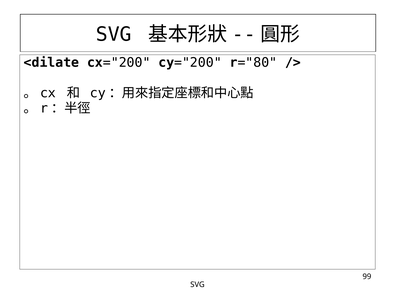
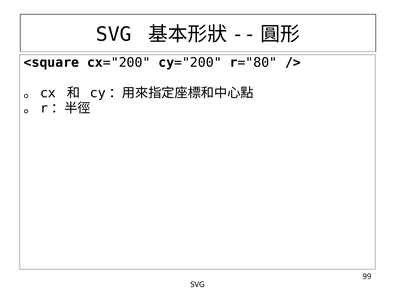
<dilate: <dilate -> <square (51, 63)
